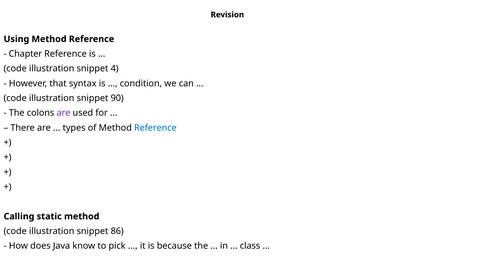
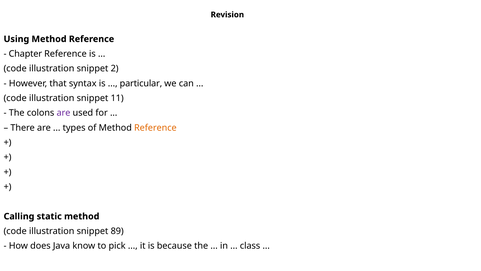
4: 4 -> 2 (115, 69)
condition: condition -> particular (141, 83)
90: 90 -> 11 (117, 98)
Reference colour: blue -> orange (155, 128)
86: 86 -> 89 (117, 231)
